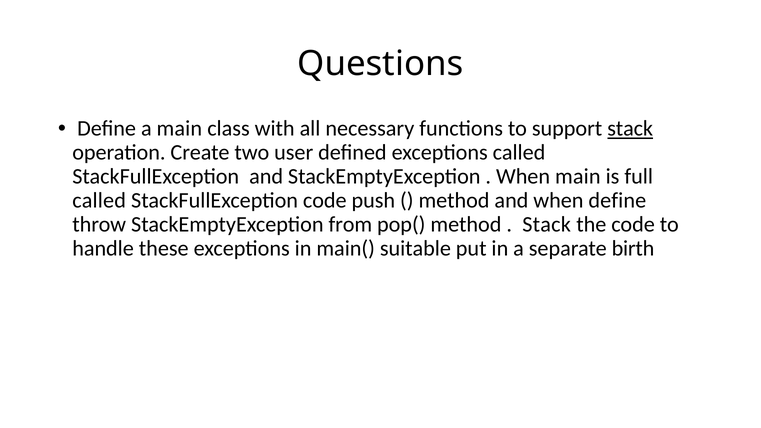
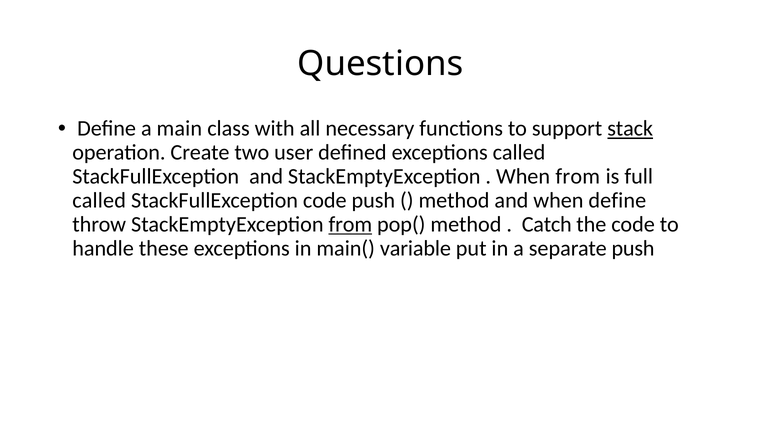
When main: main -> from (578, 177)
from underline: none -> present (350, 225)
Stack: Stack -> Catch (547, 225)
suitable: suitable -> variable (415, 249)
separate birth: birth -> push (633, 249)
